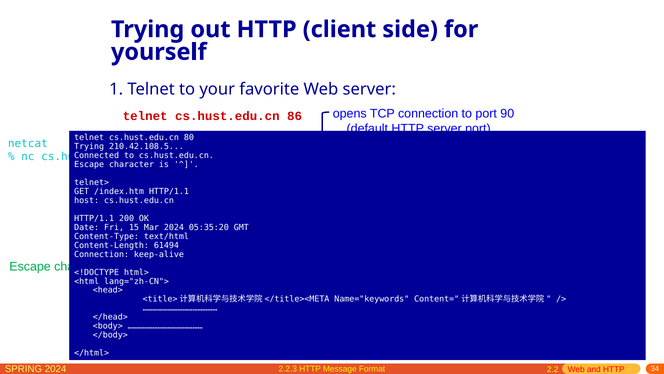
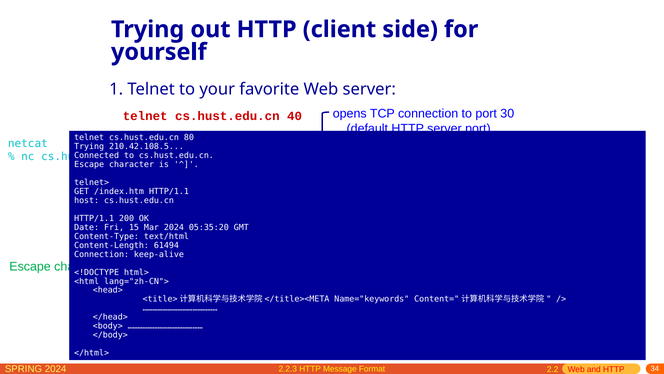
90: 90 -> 30 (507, 113)
86: 86 -> 40 (295, 116)
